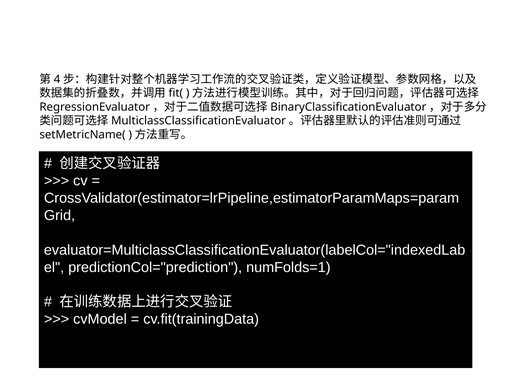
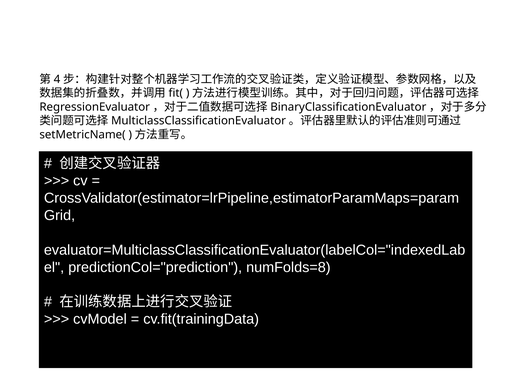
numFolds=1: numFolds=1 -> numFolds=8 (288, 267)
